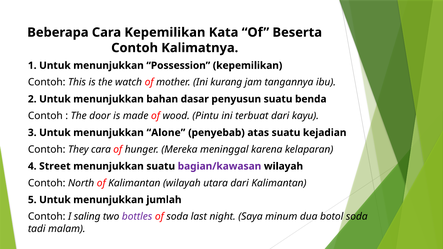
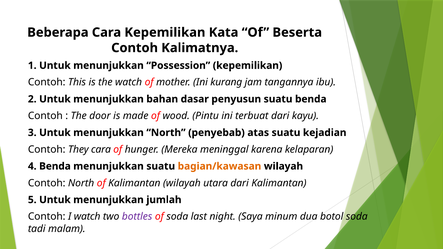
menunjukkan Alone: Alone -> North (166, 133)
4 Street: Street -> Benda (55, 166)
bagian/kawasan colour: purple -> orange (219, 166)
I saling: saling -> watch (87, 217)
